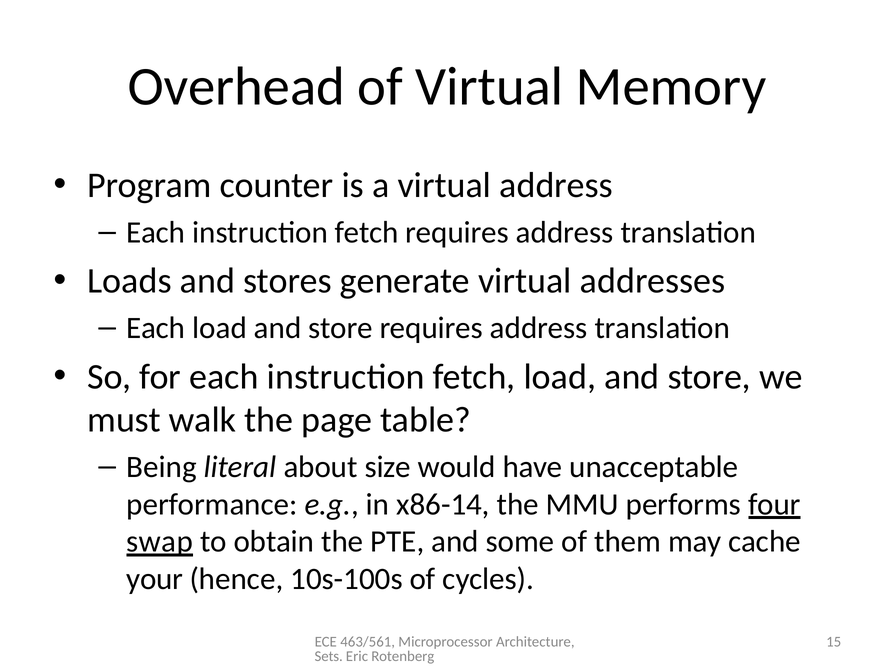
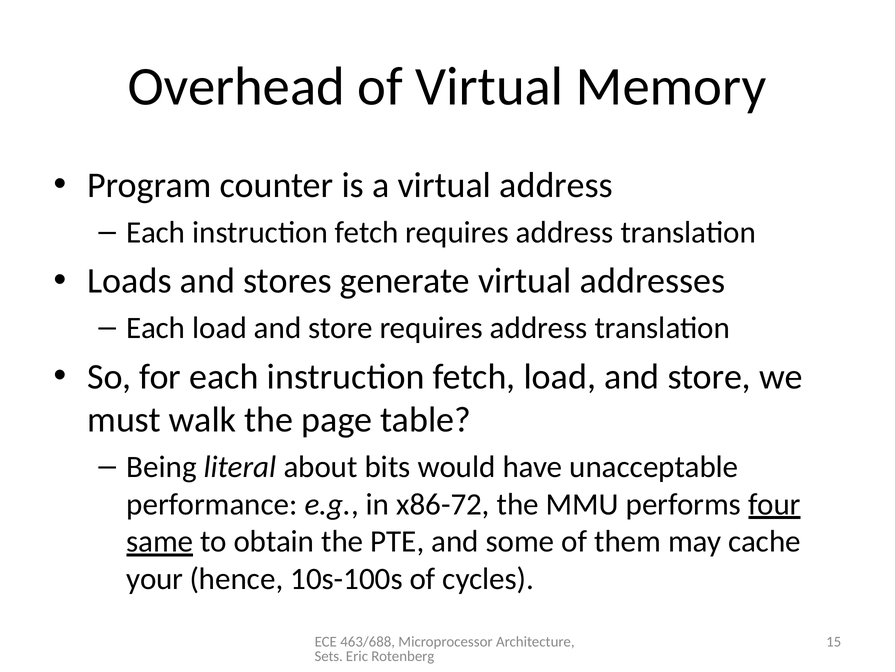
size: size -> bits (388, 466)
x86-14: x86-14 -> x86-72 (443, 504)
swap: swap -> same (160, 541)
463/561: 463/561 -> 463/688 (368, 641)
